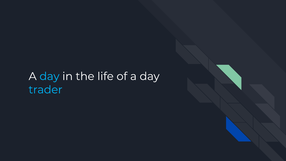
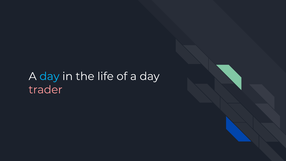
trader colour: light blue -> pink (46, 90)
